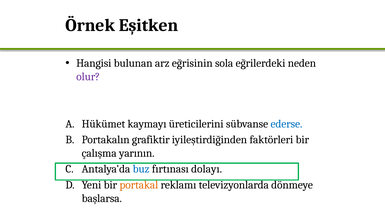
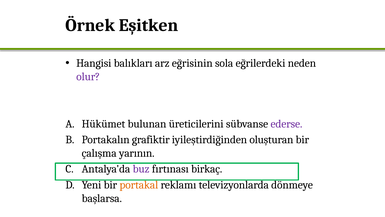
bulunan: bulunan -> balıkları (133, 63)
kaymayı: kaymayı -> bulunan (147, 124)
ederse colour: blue -> purple (286, 124)
faktörleri: faktörleri -> oluşturan (271, 139)
buz colour: blue -> purple (141, 169)
dolayı: dolayı -> birkaç (207, 169)
